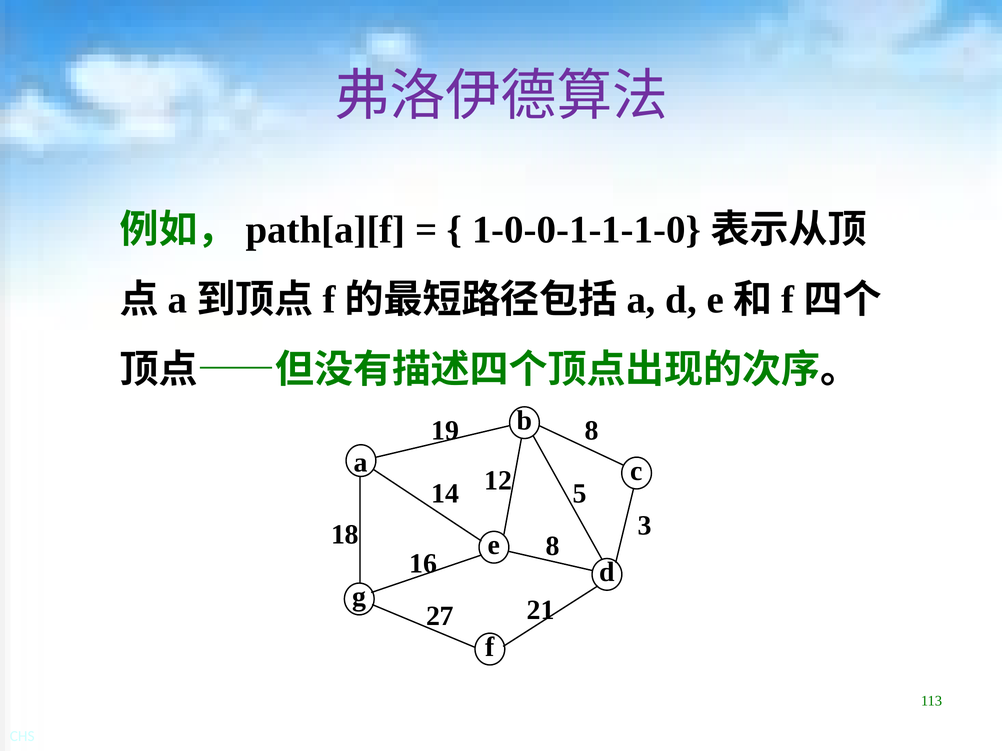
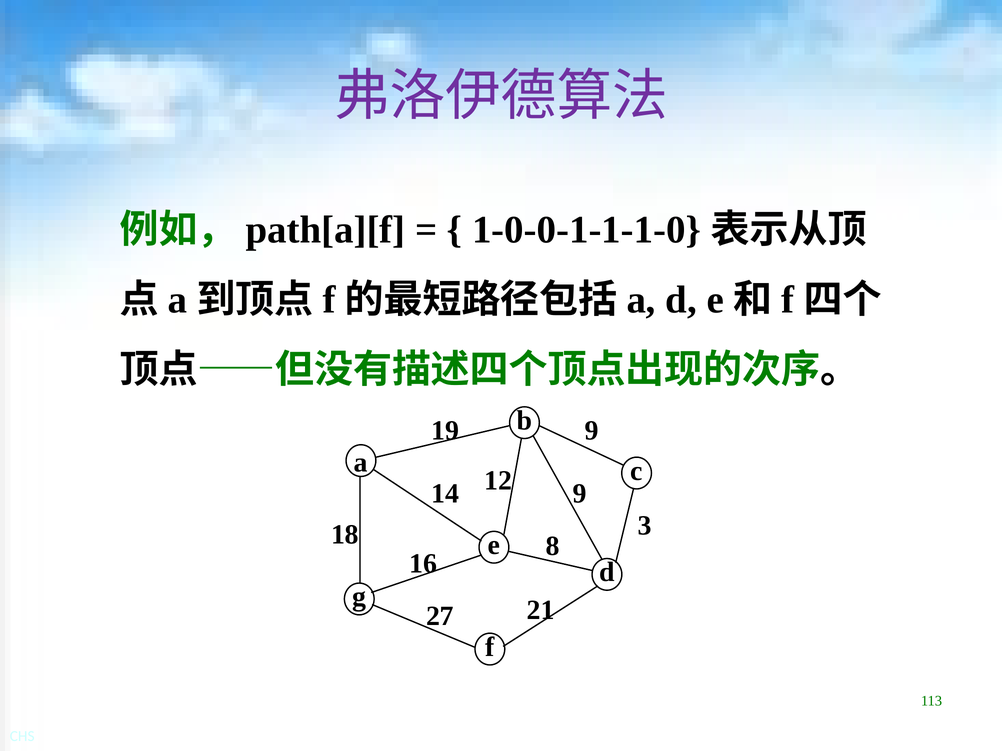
19 8: 8 -> 9 (592, 431)
12 5: 5 -> 9 (580, 494)
